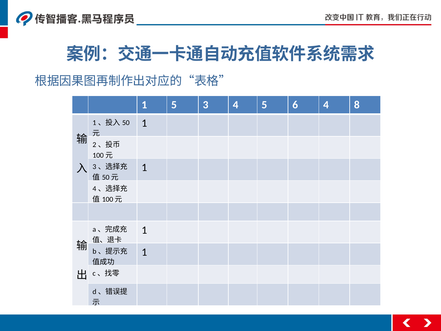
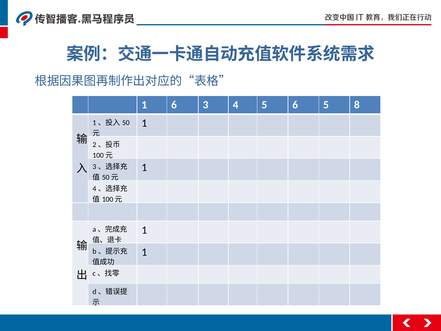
1 5: 5 -> 6 (174, 105)
6 4: 4 -> 5 (326, 105)
